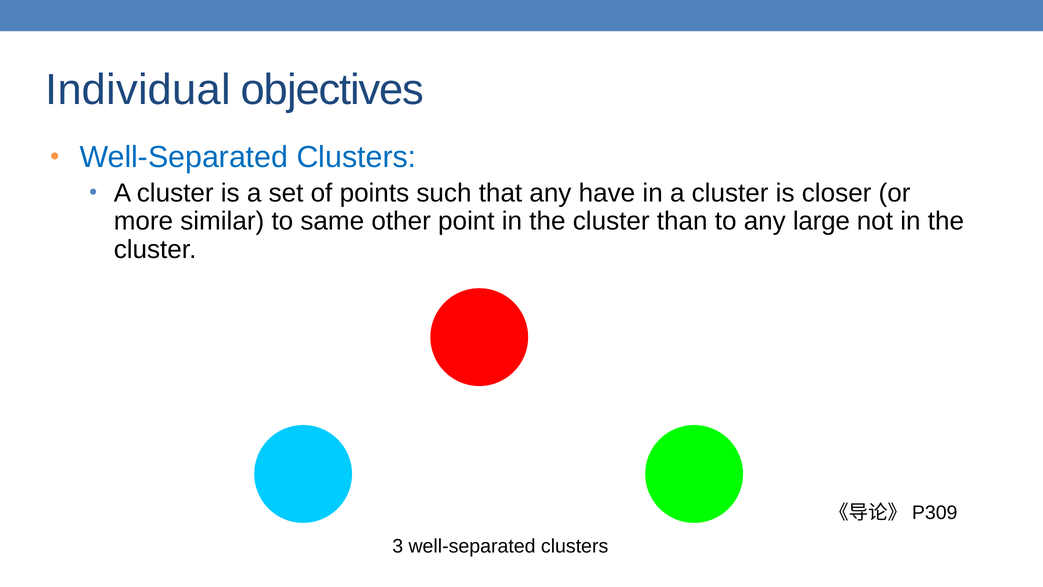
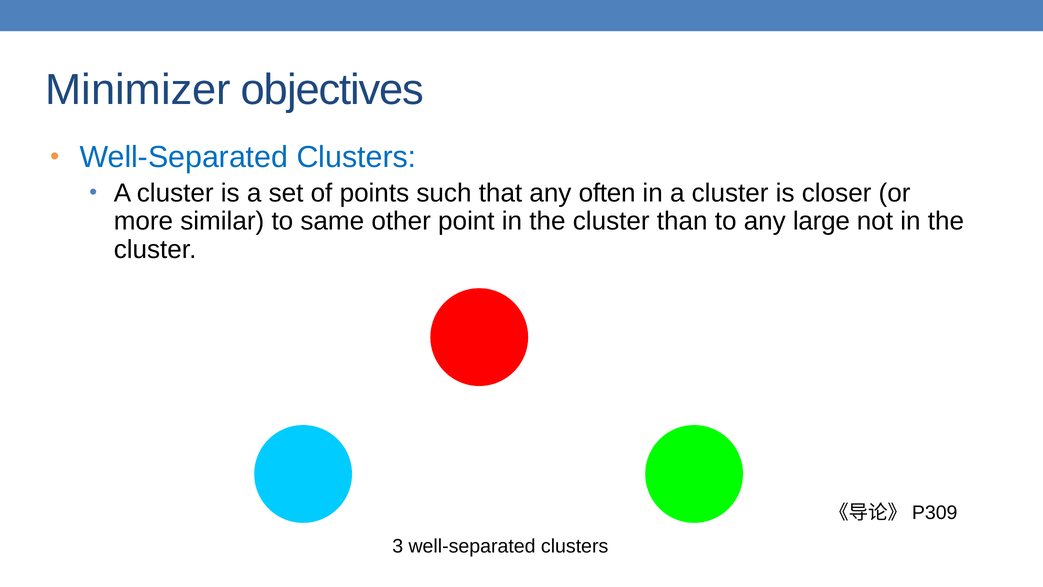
Individual: Individual -> Minimizer (138, 90)
have: have -> often (607, 193)
